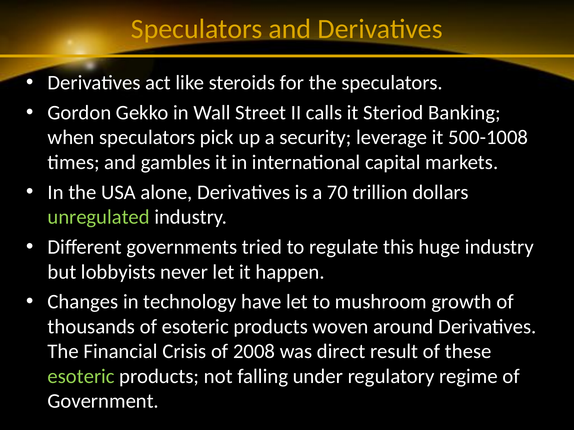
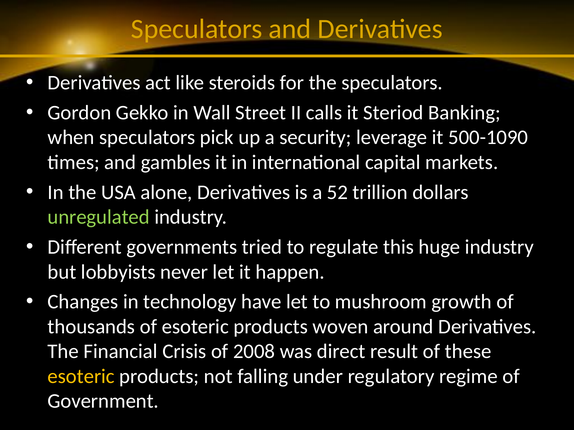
500-1008: 500-1008 -> 500-1090 (488, 138)
70: 70 -> 52 (337, 192)
esoteric colour: light green -> yellow (81, 377)
